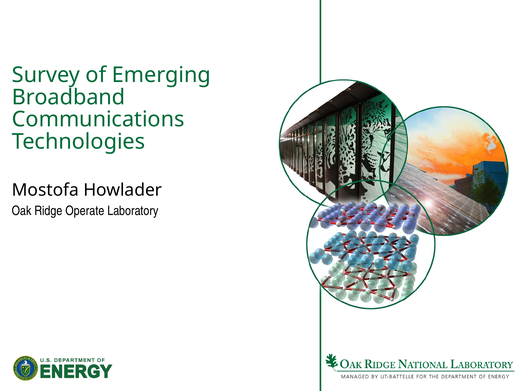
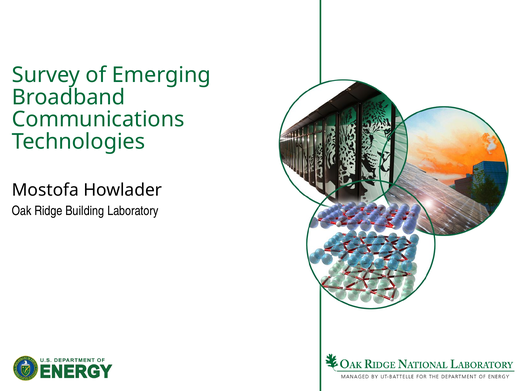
Operate: Operate -> Building (85, 211)
